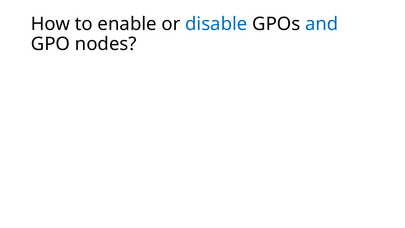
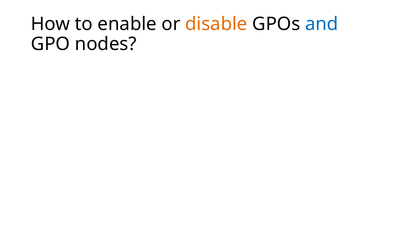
disable colour: blue -> orange (216, 24)
